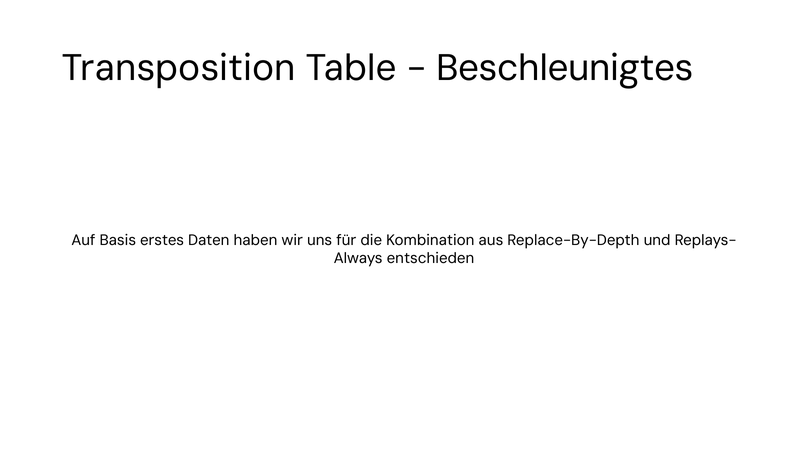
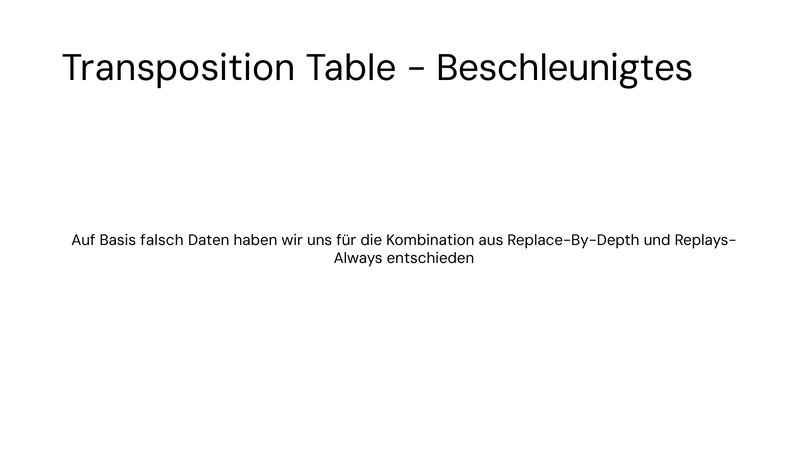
erstes: erstes -> falsch (162, 240)
